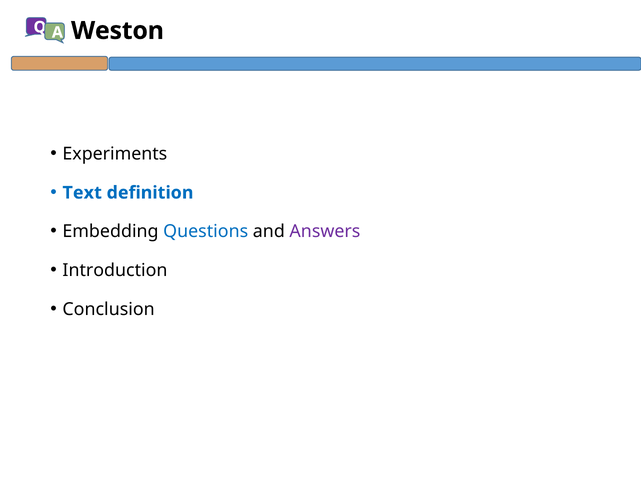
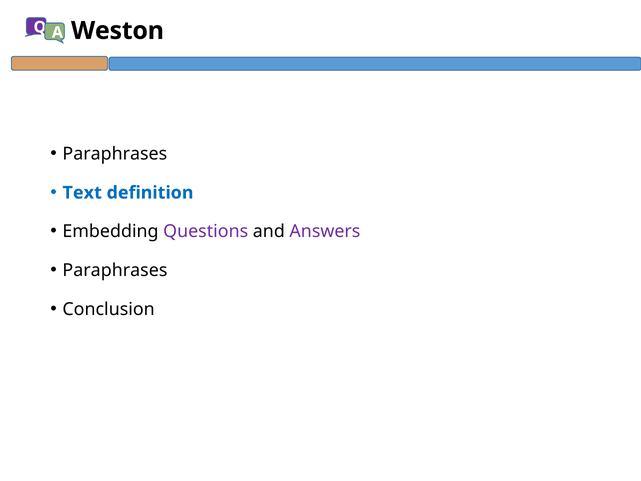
Experiments: Experiments -> Paraphrases (115, 154)
Questions colour: blue -> purple (206, 231)
Introduction: Introduction -> Paraphrases (115, 270)
